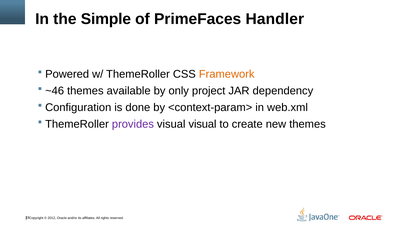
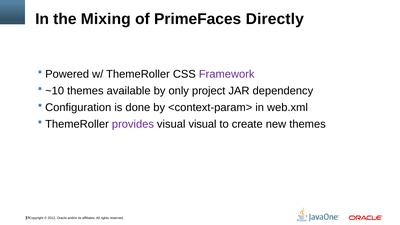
Simple: Simple -> Mixing (106, 19)
Handler: Handler -> Directly (275, 19)
Framework colour: orange -> purple (227, 74)
~46: ~46 -> ~10 (55, 91)
